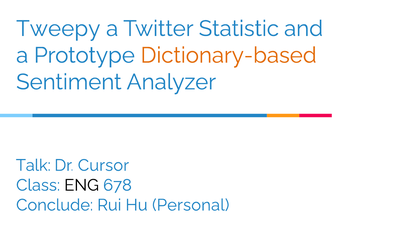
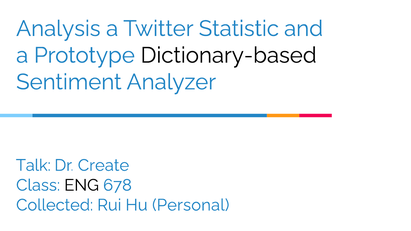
Tweepy: Tweepy -> Analysis (58, 29)
Dictionary-based colour: orange -> black (229, 55)
Cursor: Cursor -> Create (103, 165)
Conclude: Conclude -> Collected (55, 205)
